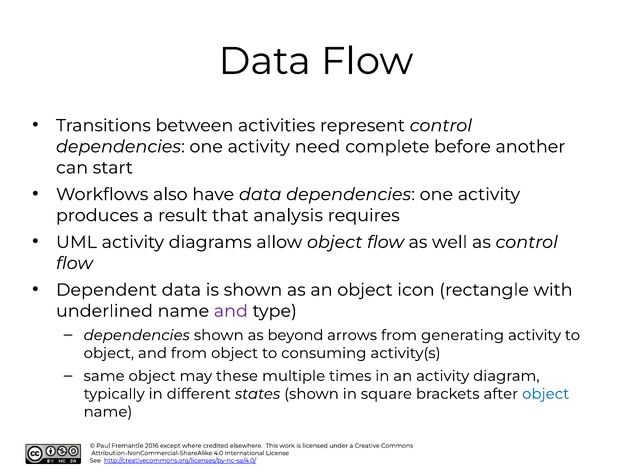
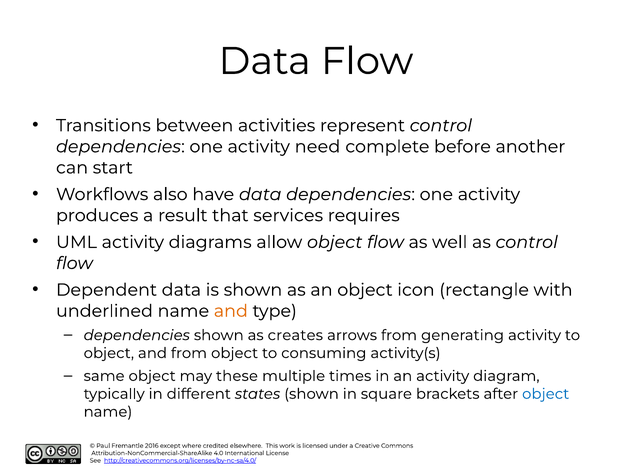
analysis: analysis -> services (288, 215)
and colour: purple -> orange (231, 311)
beyond: beyond -> creates (295, 335)
